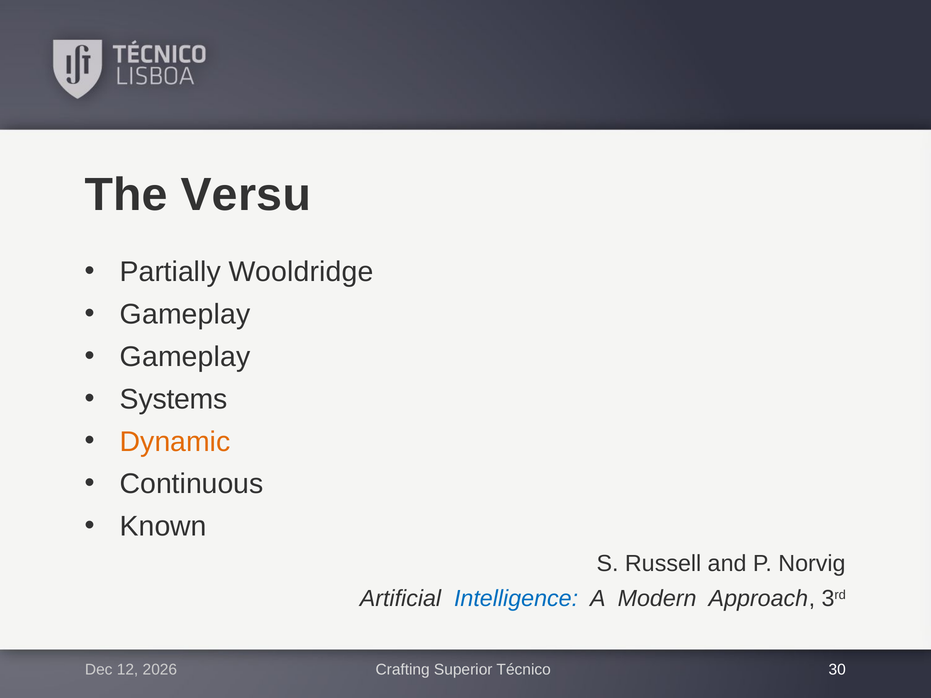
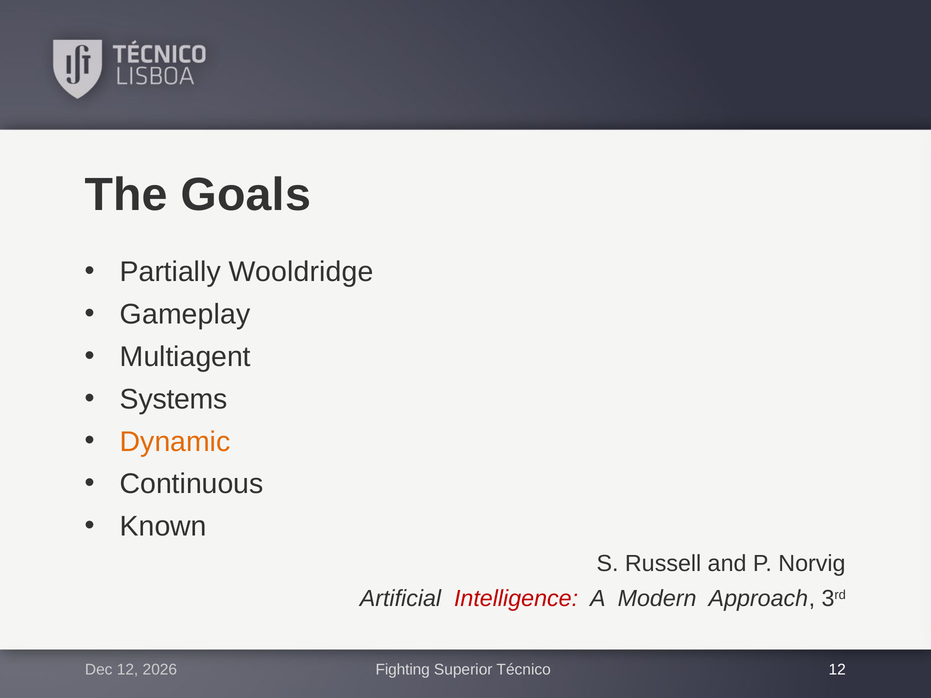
Versu: Versu -> Goals (246, 195)
Gameplay: Gameplay -> Multiagent (185, 357)
Intelligence colour: blue -> red (516, 599)
Crafting: Crafting -> Fighting (403, 670)
Técnico 30: 30 -> 12 (837, 670)
